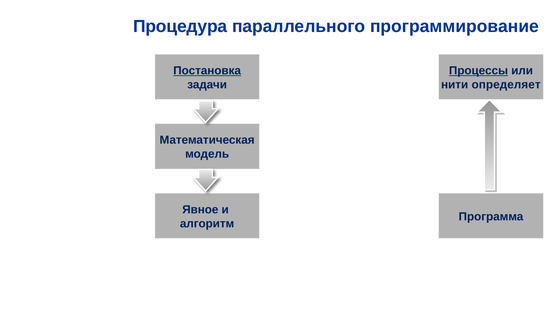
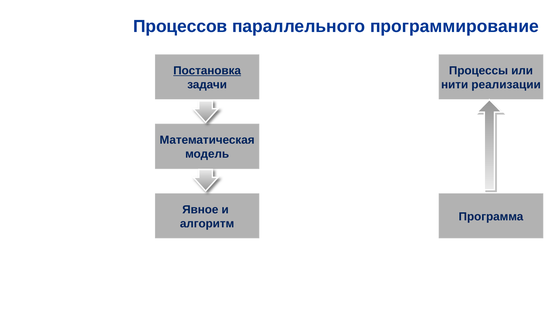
Процедура: Процедура -> Процессов (180, 26)
Процессы underline: present -> none (479, 71)
определяет: определяет -> реализации (506, 85)
